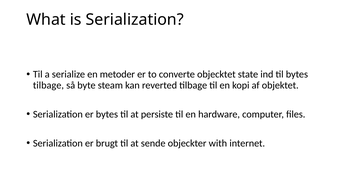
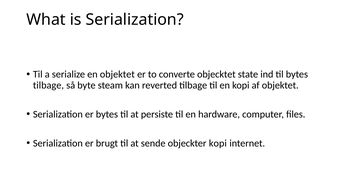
en metoder: metoder -> objektet (117, 74)
objeckter with: with -> kopi (218, 143)
